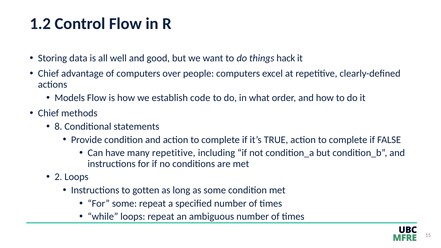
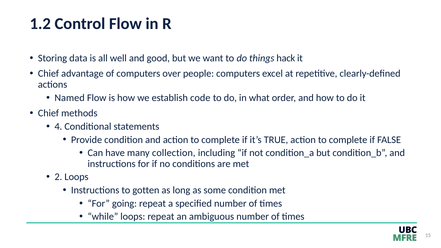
Models: Models -> Named (70, 98)
8: 8 -> 4 (58, 127)
many repetitive: repetitive -> collection (174, 153)
For some: some -> going (124, 203)
